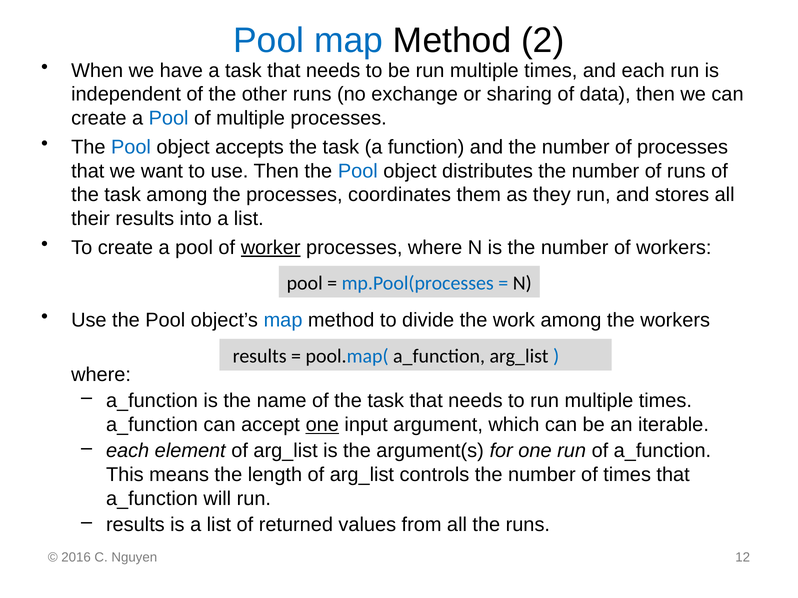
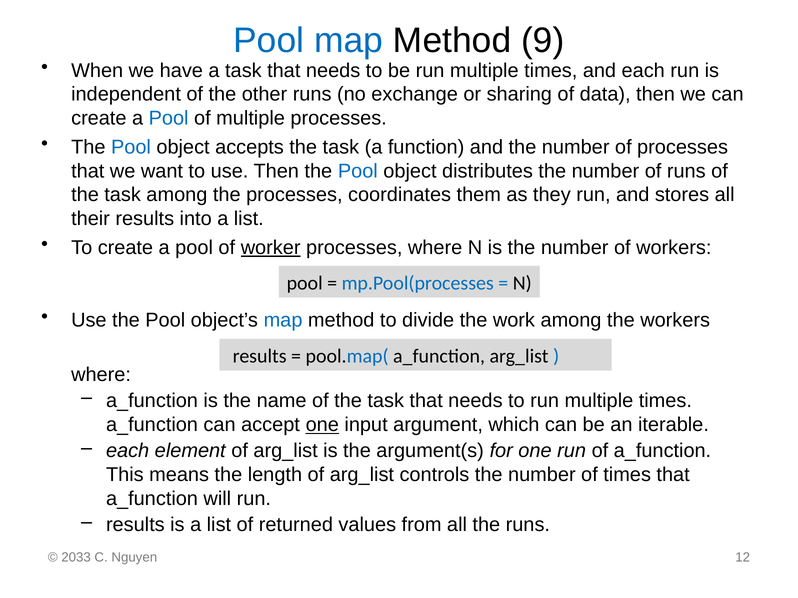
2: 2 -> 9 (543, 40)
2016: 2016 -> 2033 (76, 558)
